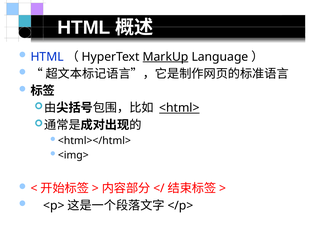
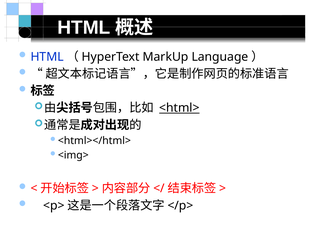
MarkUp underline: present -> none (166, 57)
